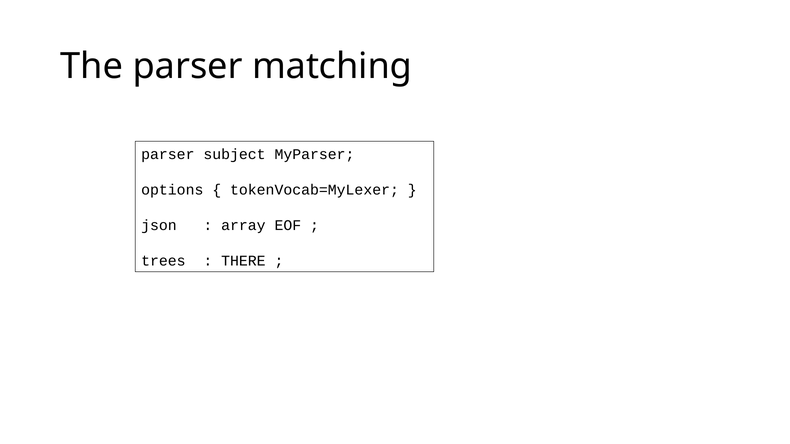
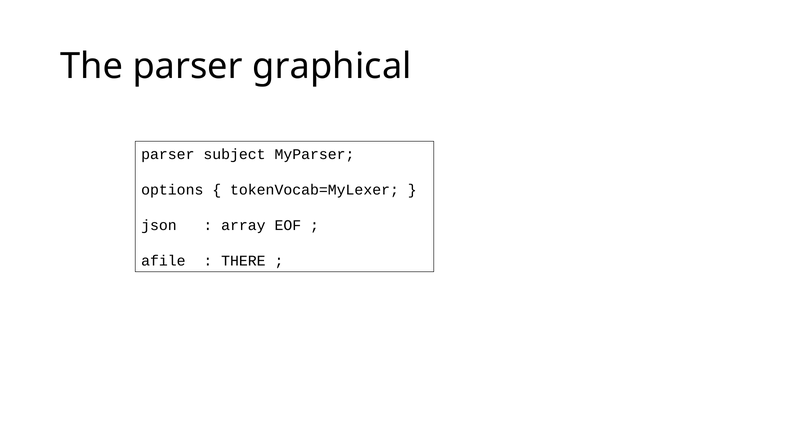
matching: matching -> graphical (332, 66)
trees: trees -> afile (163, 261)
